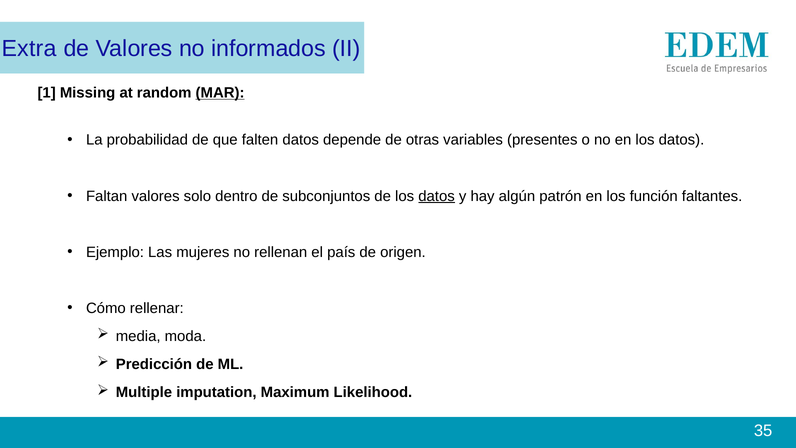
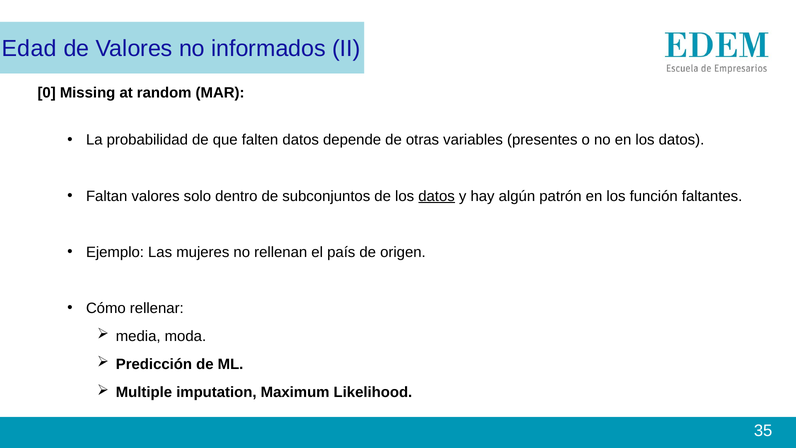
Extra: Extra -> Edad (29, 48)
1: 1 -> 0 (47, 93)
MAR underline: present -> none (220, 93)
